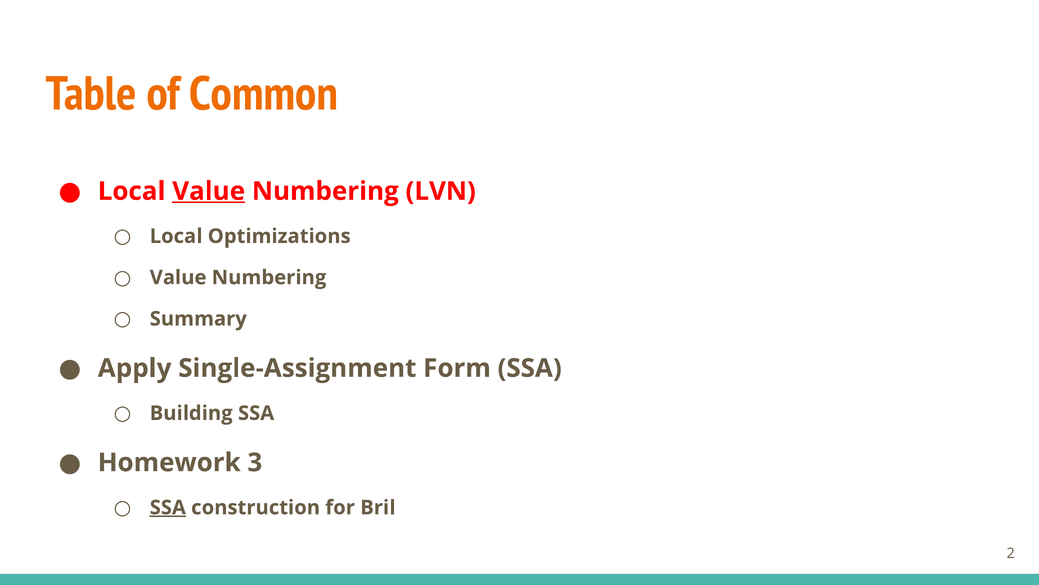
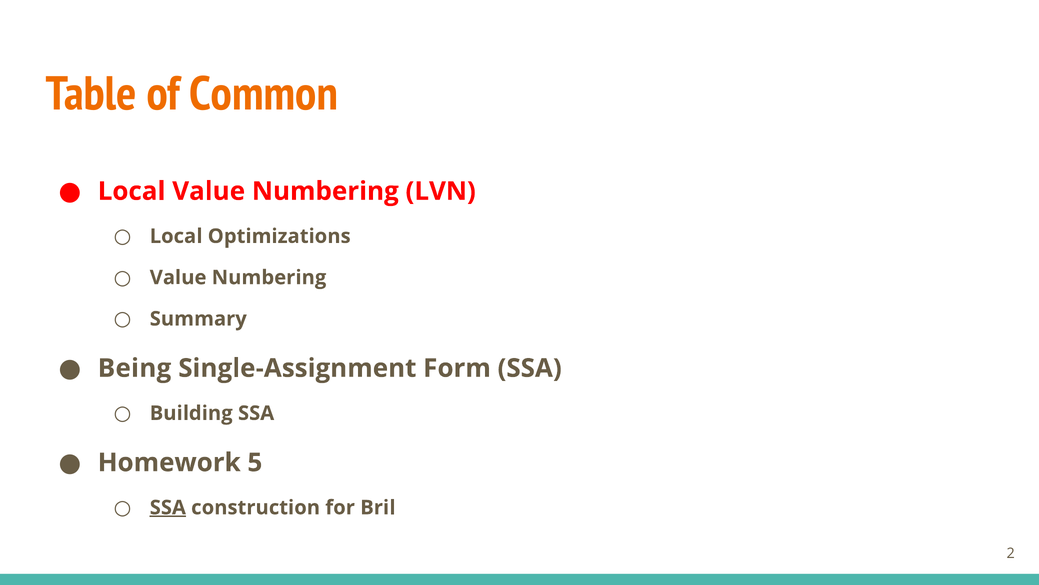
Value underline: present -> none (209, 191)
Apply: Apply -> Being (135, 368)
3: 3 -> 5 (255, 462)
